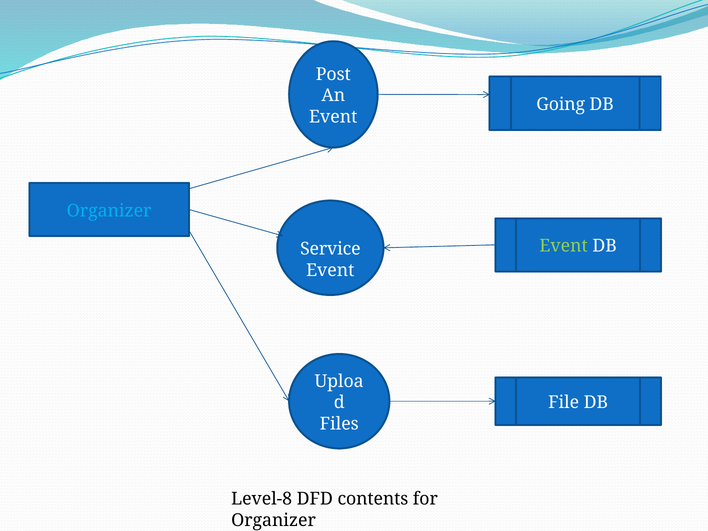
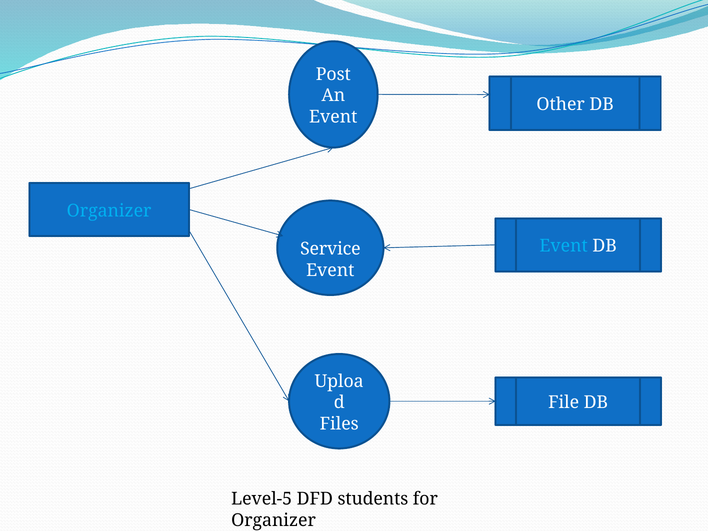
Going: Going -> Other (561, 104)
Event colour: light green -> light blue (564, 246)
Level-8: Level-8 -> Level-5 (262, 499)
contents: contents -> students (373, 499)
